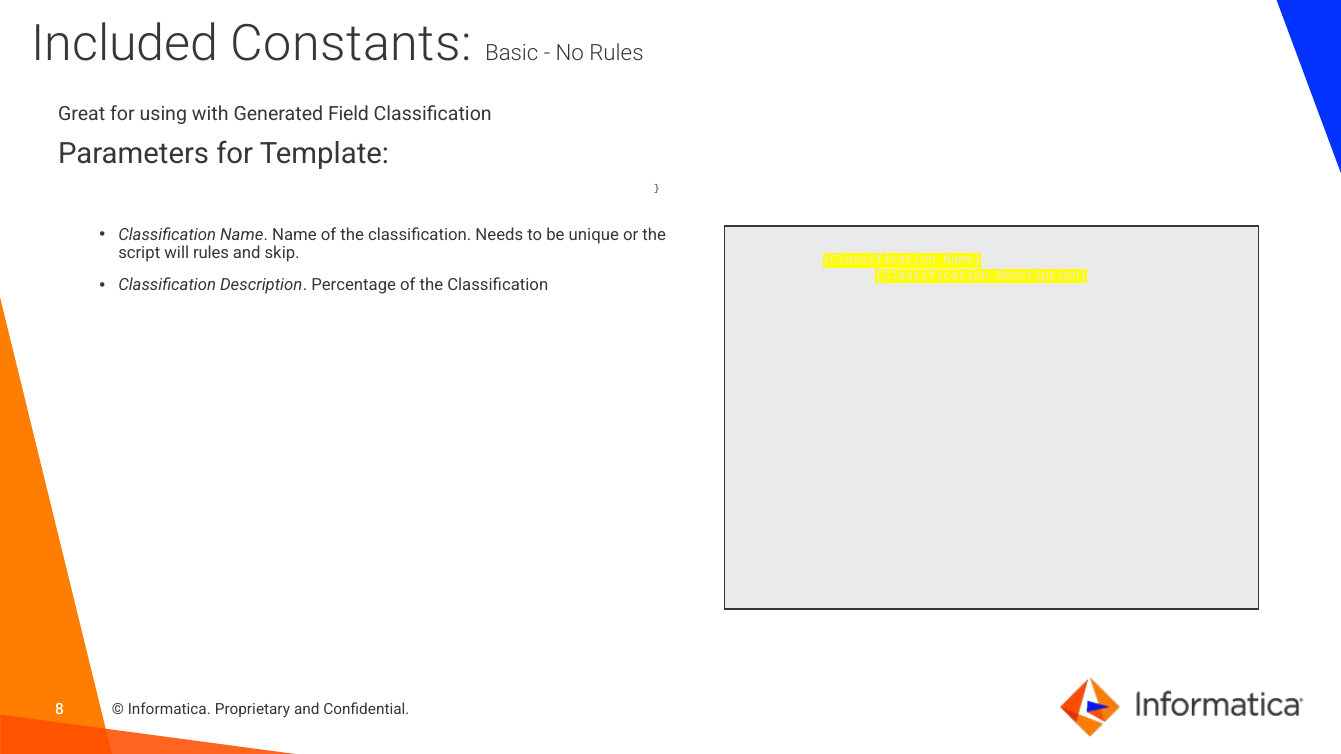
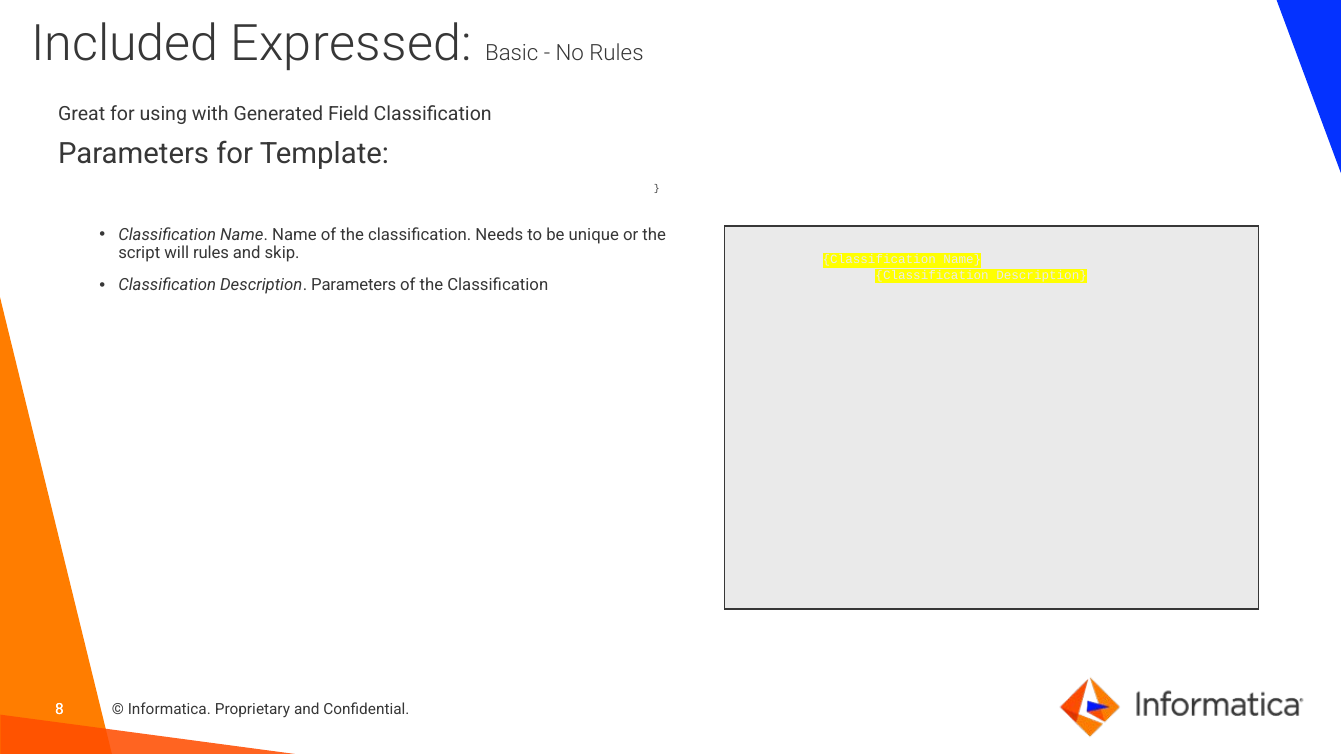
Constants: Constants -> Expressed (351, 44)
Description Percentage: Percentage -> Parameters (354, 285)
